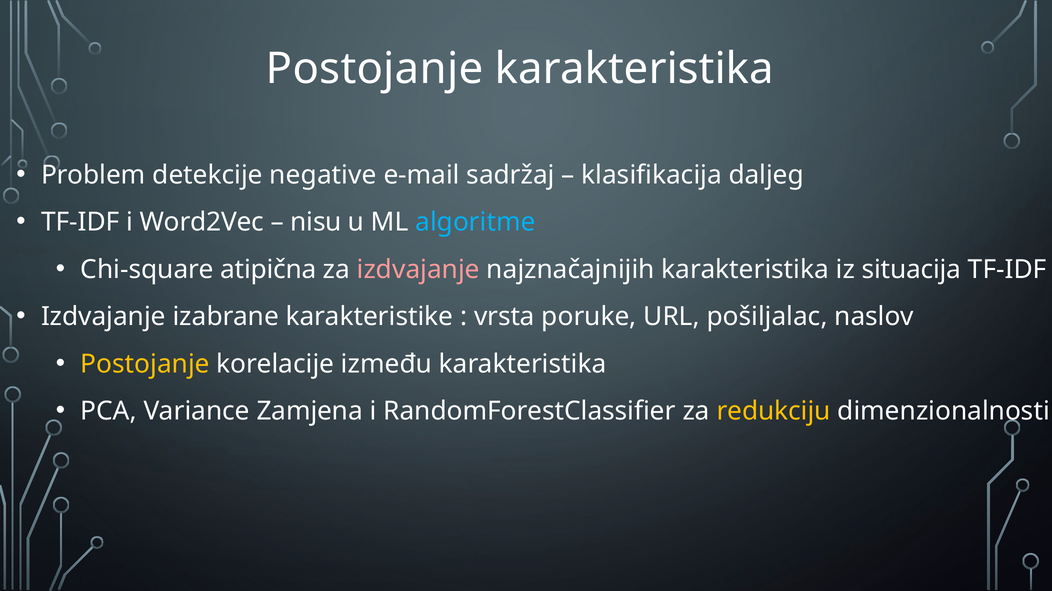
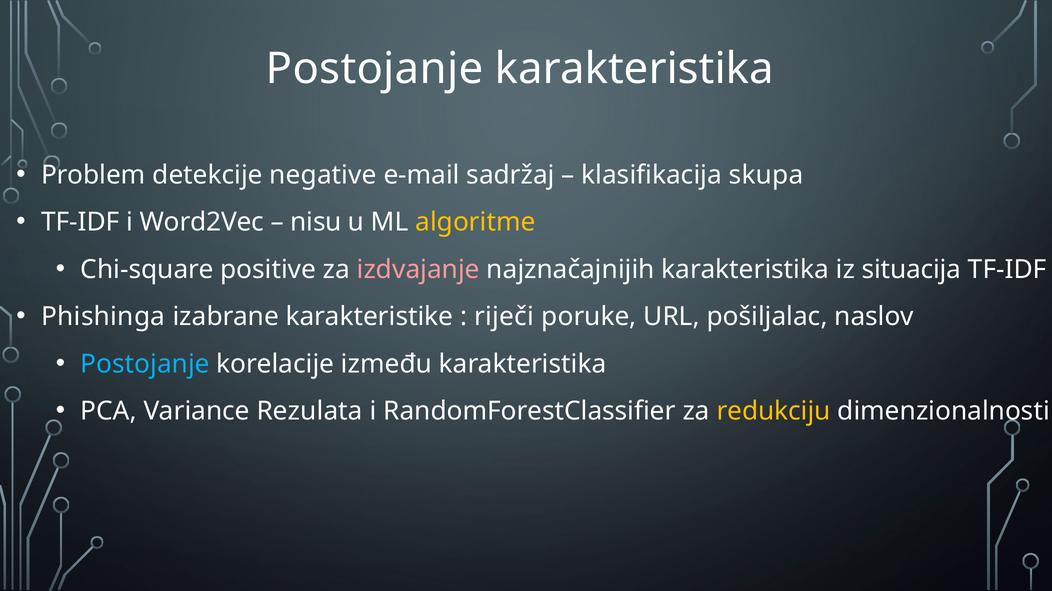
daljeg: daljeg -> skupa (766, 175)
algoritme colour: light blue -> yellow (475, 222)
atipična: atipična -> positive (268, 270)
Izdvajanje: Izdvajanje -> Phishinga (103, 317)
vrsta: vrsta -> riječi (504, 317)
Postojanje colour: yellow -> light blue (145, 364)
Zamjena: Zamjena -> Rezulata (310, 412)
